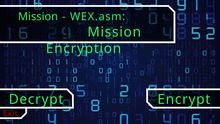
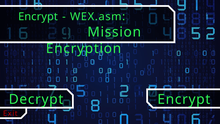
Mission: Mission -> Encrypt (38, 17)
